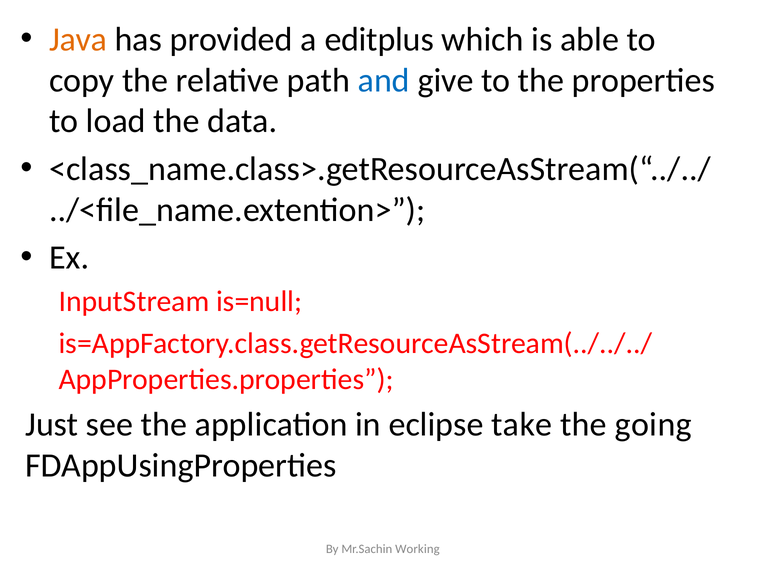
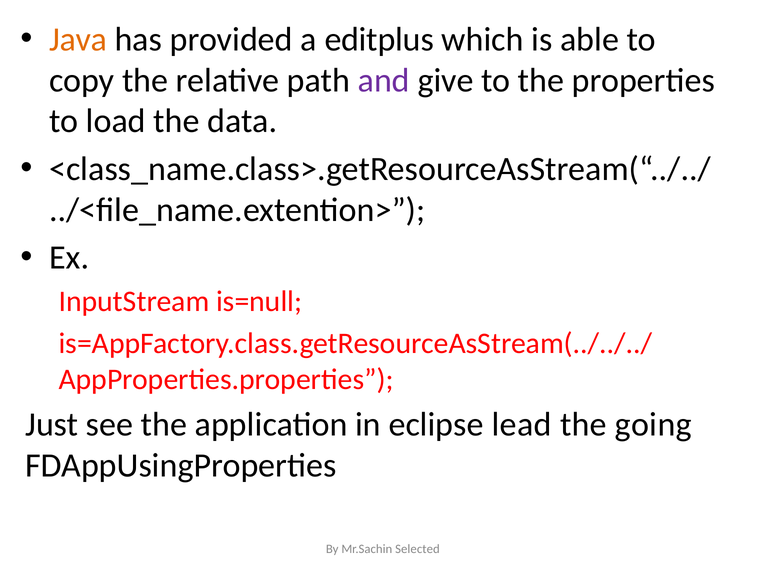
and colour: blue -> purple (384, 80)
take: take -> lead (522, 424)
Working: Working -> Selected (417, 549)
